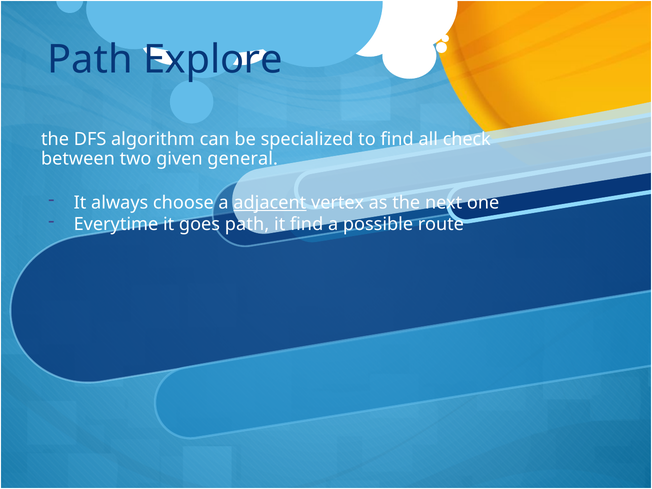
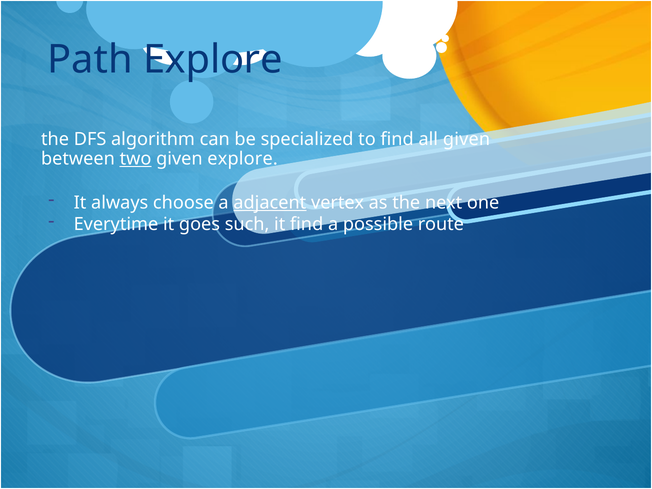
all check: check -> given (467, 139)
two underline: none -> present (136, 159)
given general: general -> explore (243, 159)
goes path: path -> such (247, 224)
